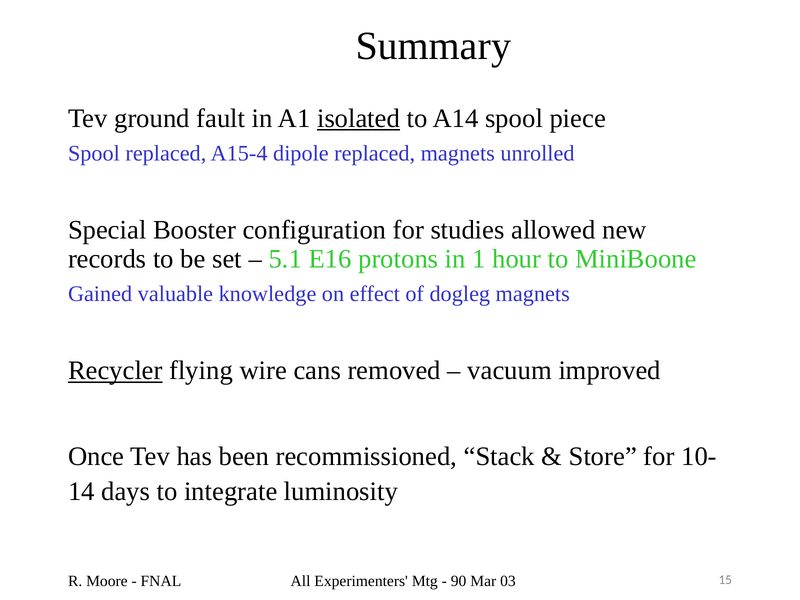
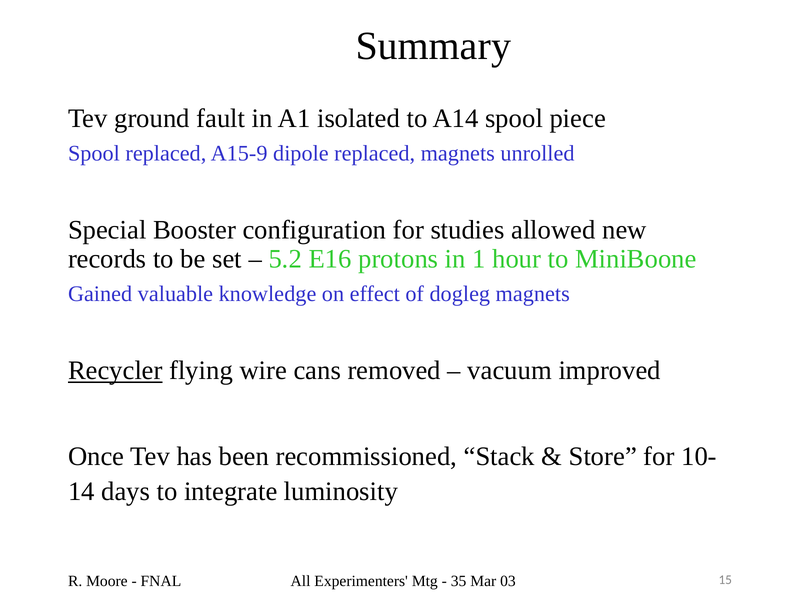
isolated underline: present -> none (359, 118)
A15-4: A15-4 -> A15-9 (239, 154)
5.1: 5.1 -> 5.2 (285, 259)
90: 90 -> 35 (459, 581)
